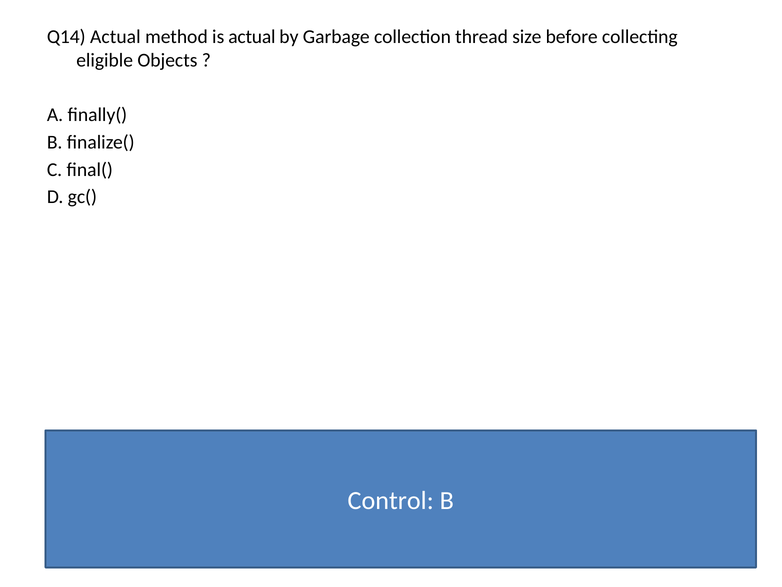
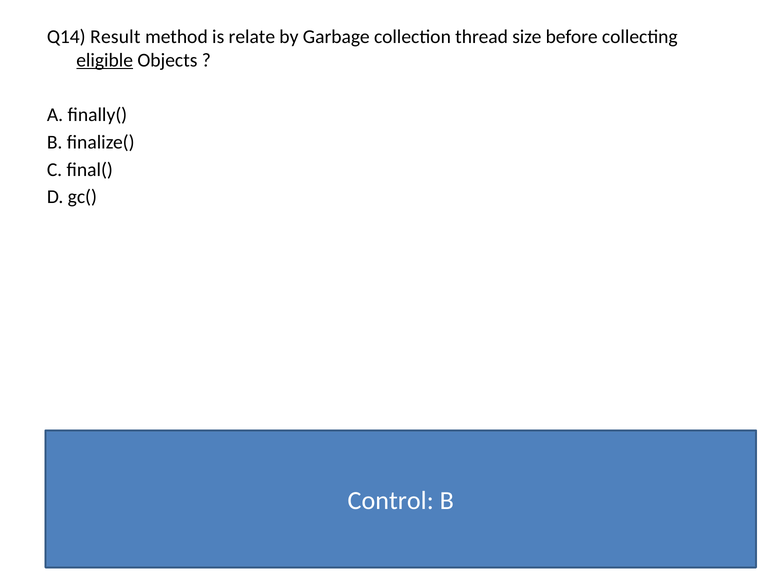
Q14 Actual: Actual -> Result (115, 37)
is actual: actual -> relate (252, 37)
eligible underline: none -> present (105, 60)
